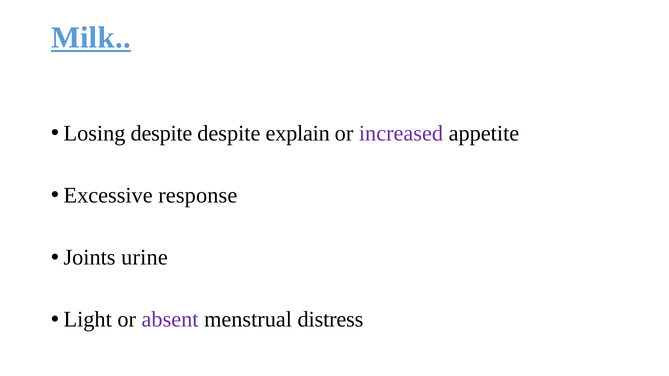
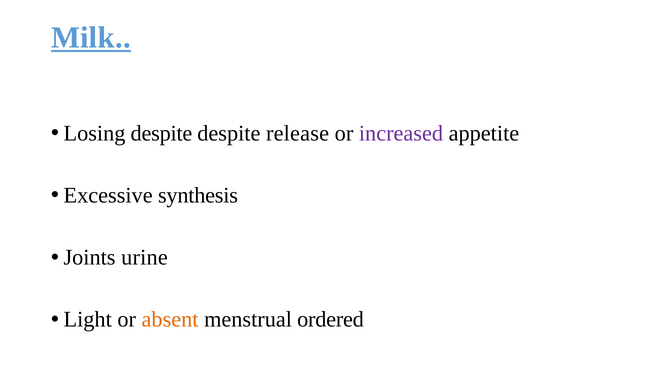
explain: explain -> release (298, 133)
response: response -> synthesis (198, 196)
absent colour: purple -> orange (170, 320)
distress: distress -> ordered (331, 320)
